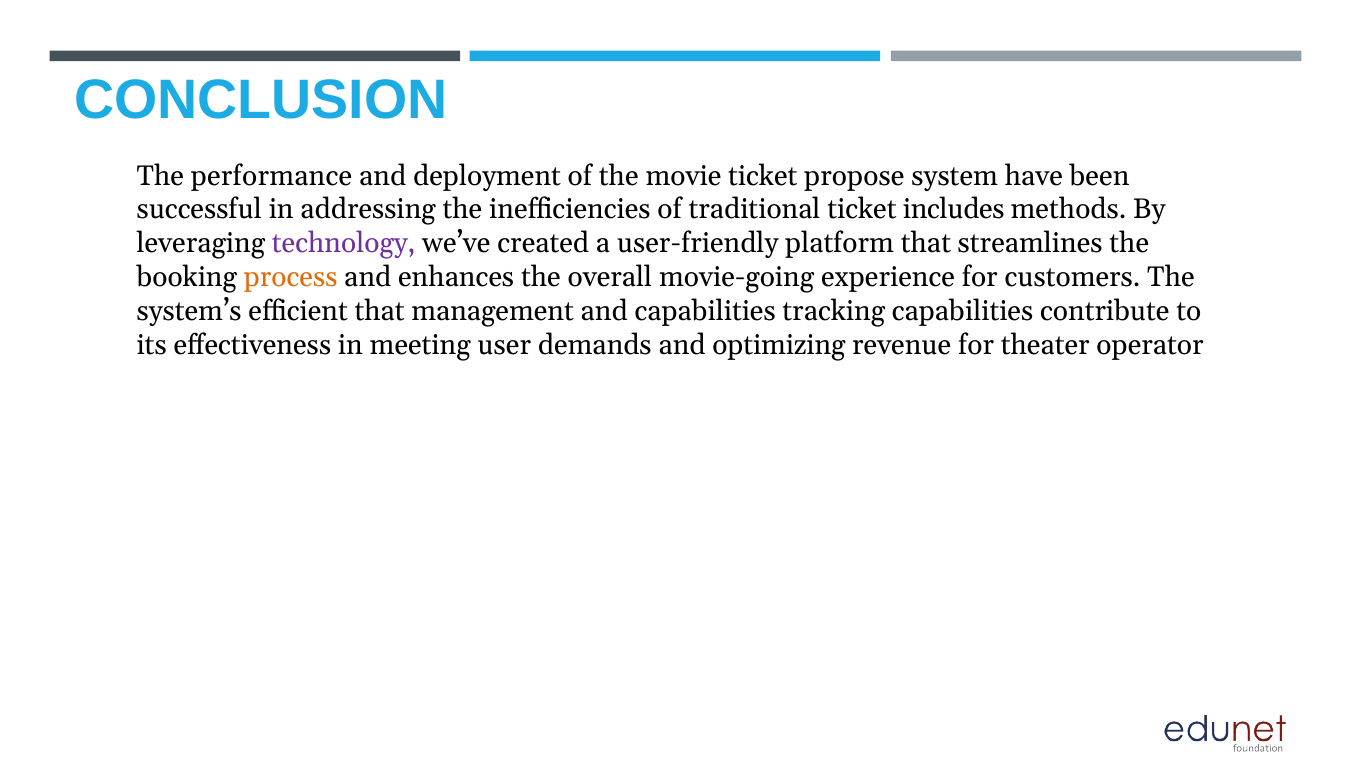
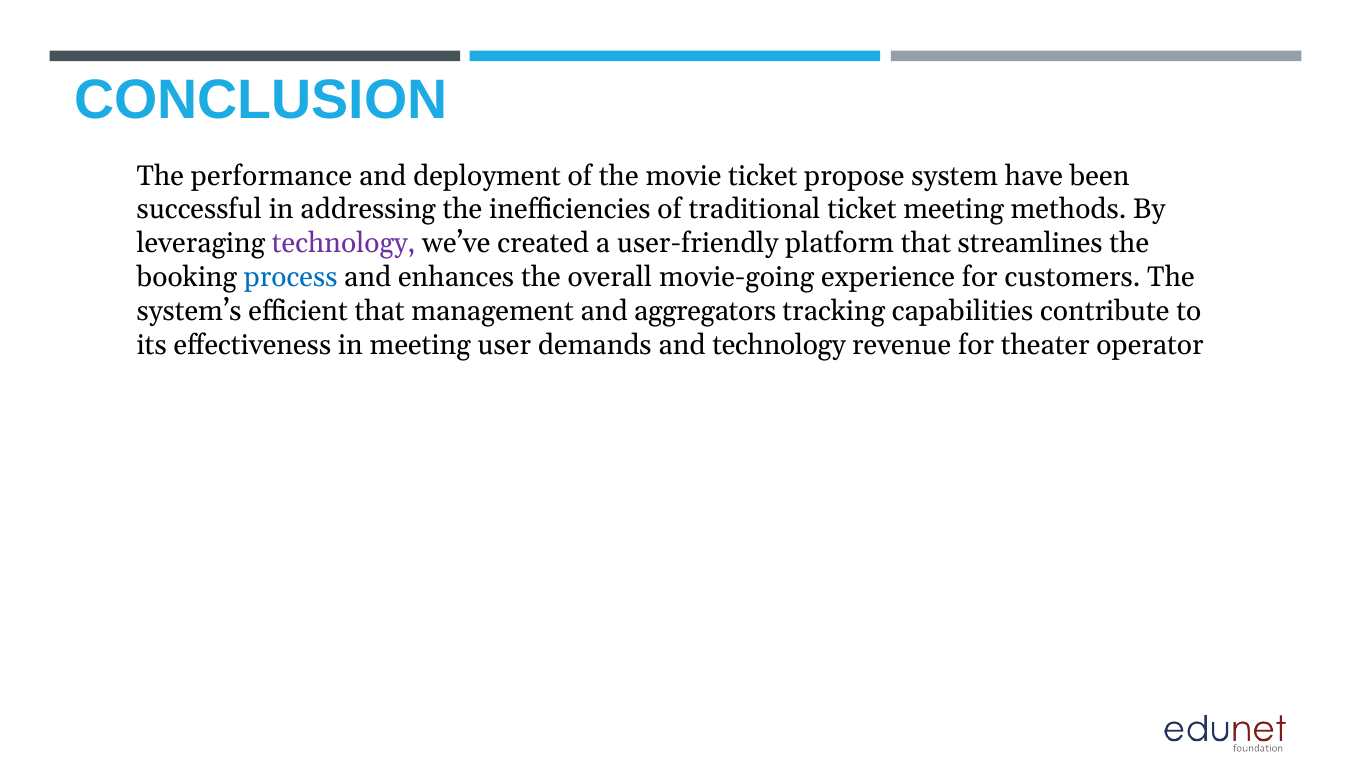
ticket includes: includes -> meeting (954, 210)
process colour: orange -> blue (291, 277)
and capabilities: capabilities -> aggregators (705, 311)
and optimizing: optimizing -> technology (779, 345)
